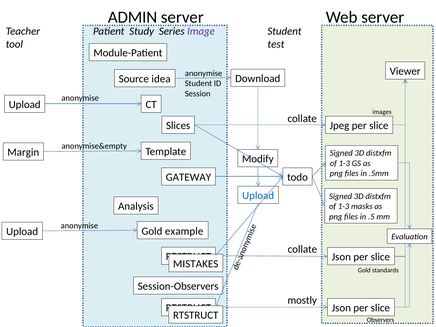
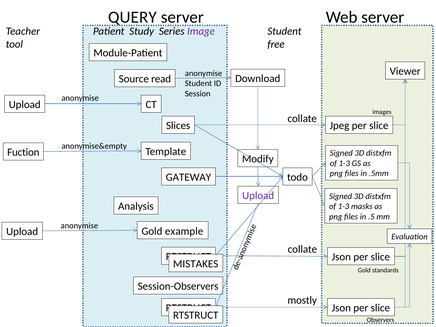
ADMIN: ADMIN -> QUERY (132, 17)
test: test -> free (276, 44)
idea: idea -> read (161, 79)
Margin: Margin -> Fuction (23, 152)
Upload colour: blue -> purple (258, 196)
